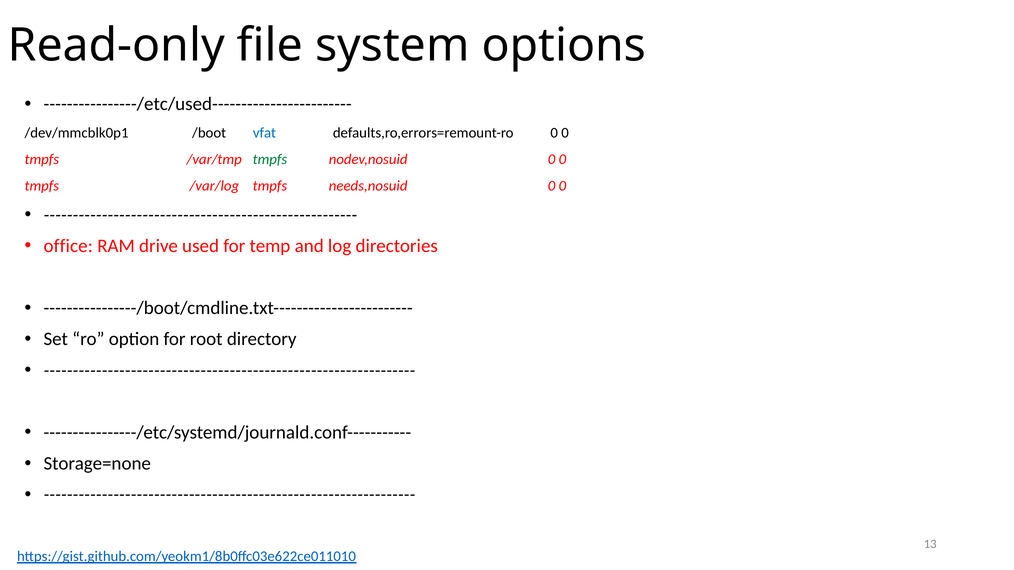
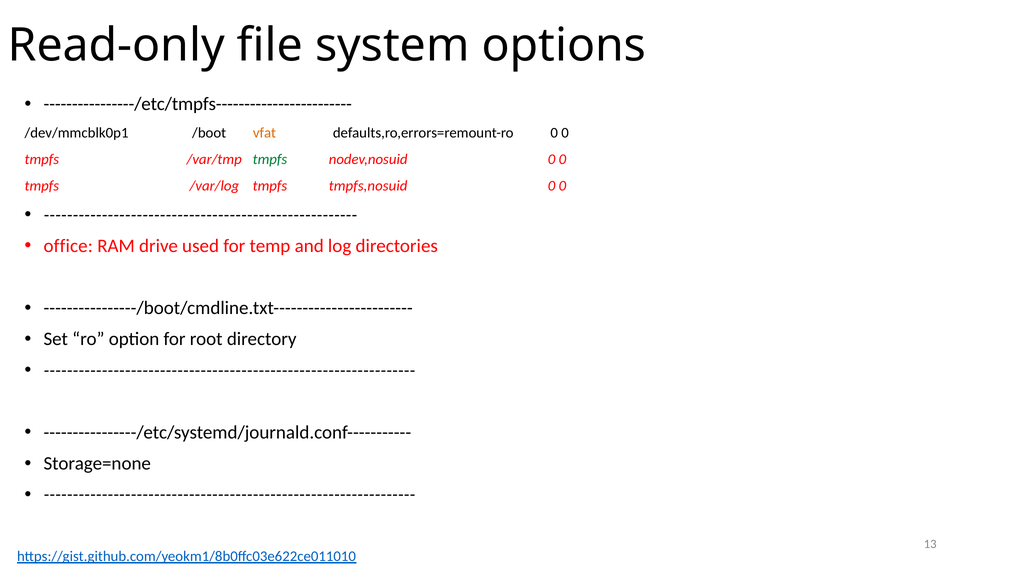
----------------/etc/used------------------------: ----------------/etc/used------------------------ -> ----------------/etc/tmpfs------------------------ (198, 104)
vfat colour: blue -> orange (264, 133)
needs,nosuid: needs,nosuid -> tmpfs,nosuid (368, 186)
